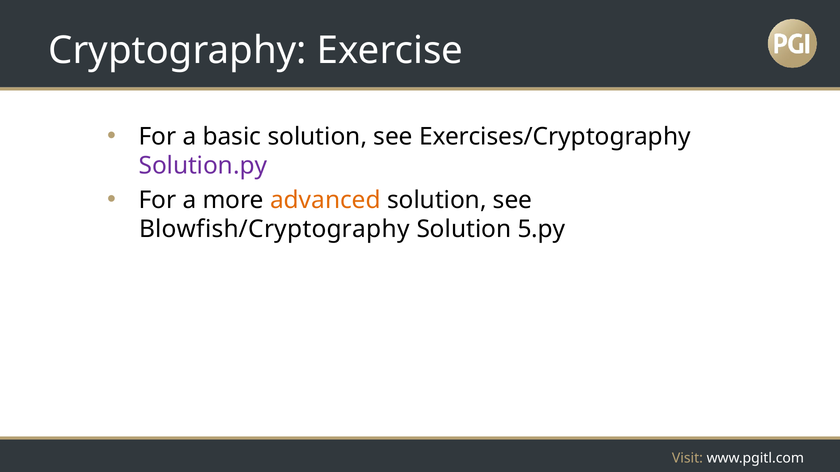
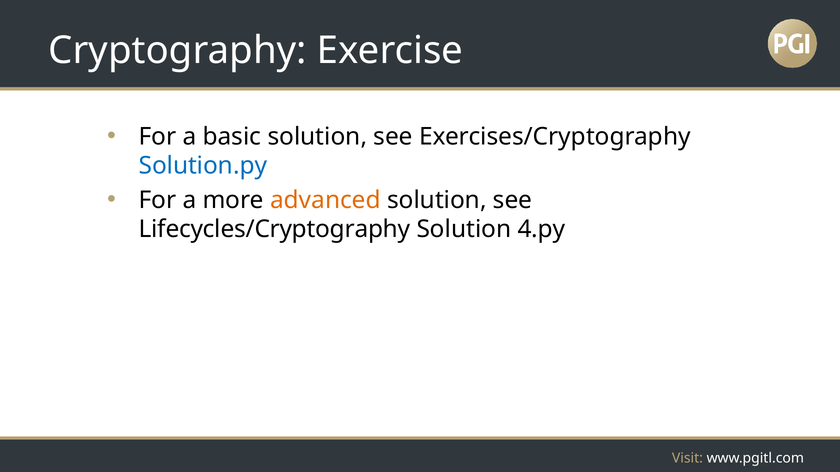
Solution.py colour: purple -> blue (203, 166)
Blowfish/Cryptography: Blowfish/Cryptography -> Lifecycles/Cryptography (275, 230)
5.py: 5.py -> 4.py (541, 230)
